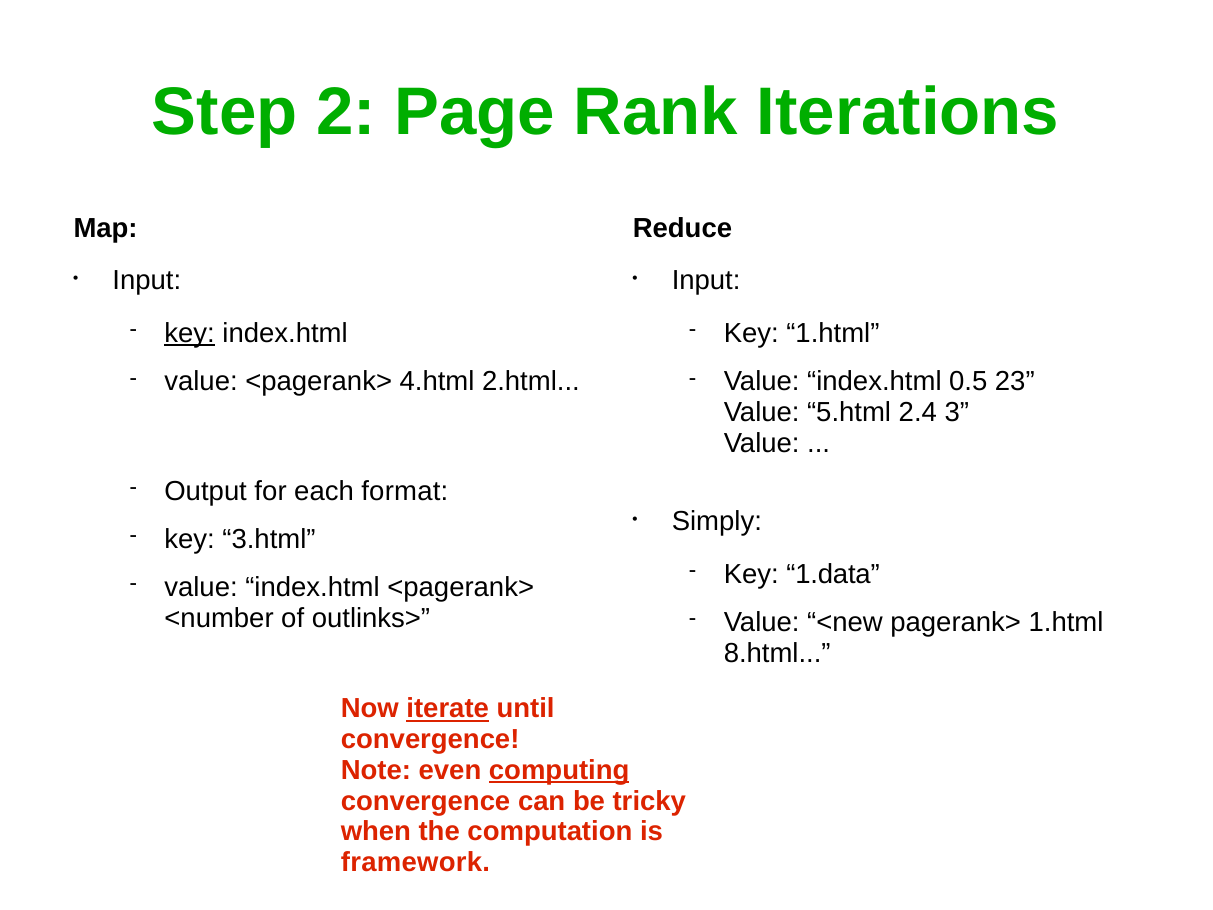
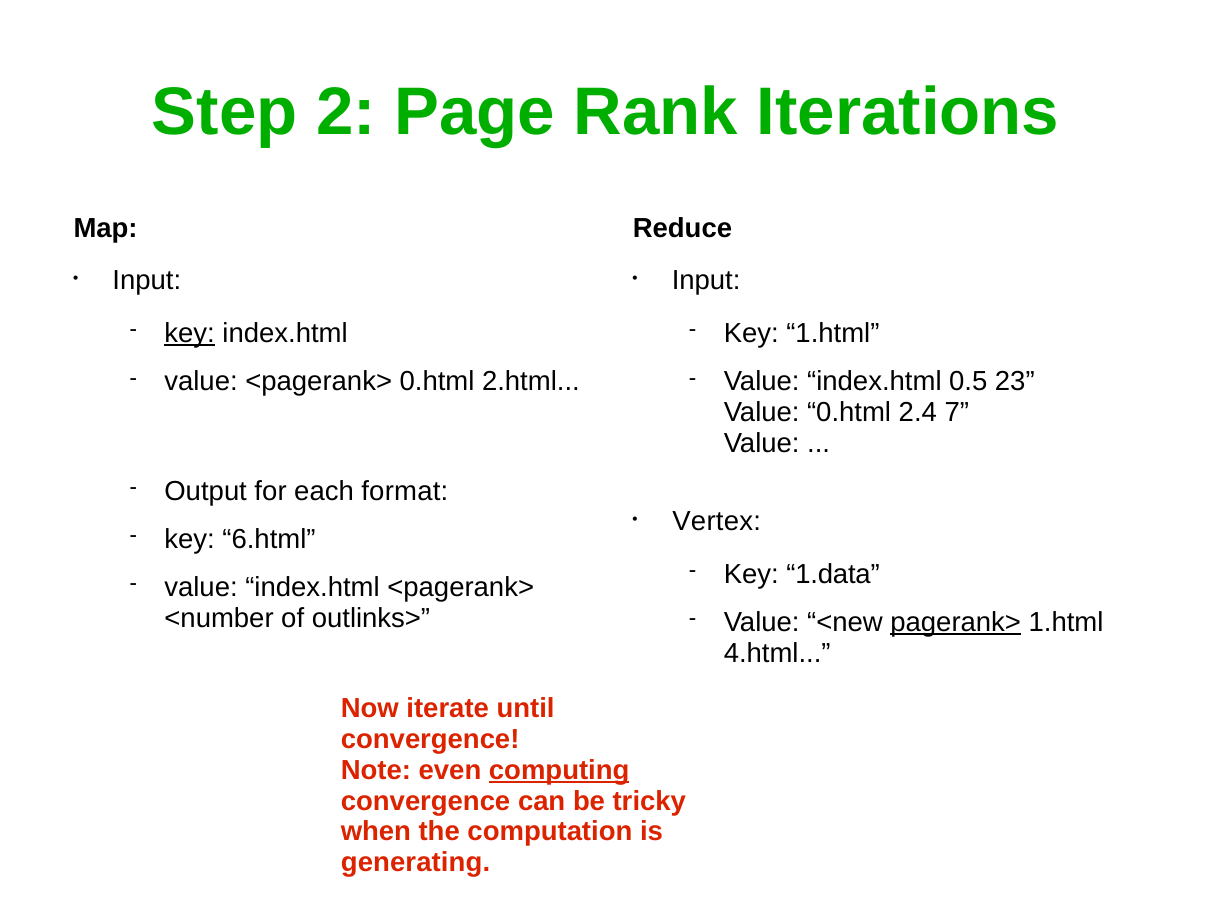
<pagerank> 4.html: 4.html -> 0.html (437, 381)
Value 5.html: 5.html -> 0.html (849, 412)
3: 3 -> 7 (957, 412)
Simply: Simply -> Vertex (717, 522)
3.html: 3.html -> 6.html (269, 539)
pagerank> underline: none -> present (956, 622)
8.html: 8.html -> 4.html (777, 653)
iterate underline: present -> none (448, 709)
framework: framework -> generating (416, 862)
